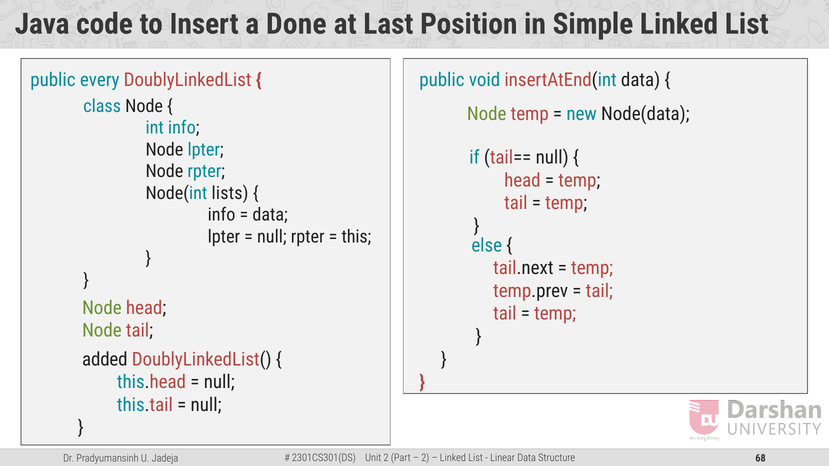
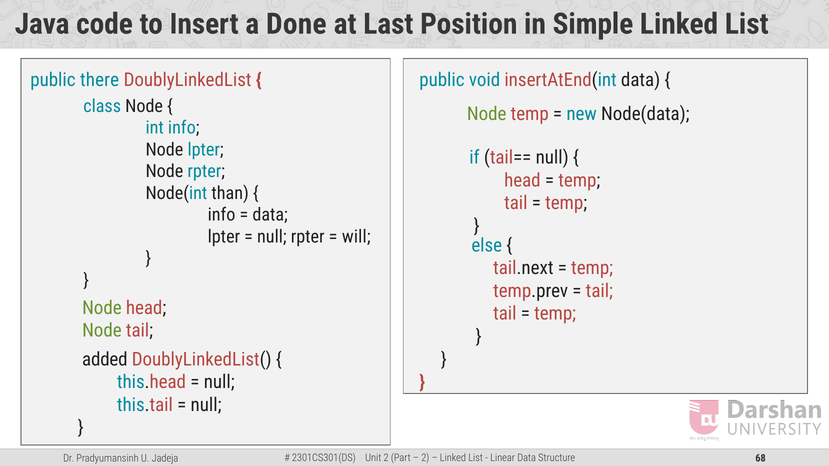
every: every -> there (100, 80)
lists: lists -> than (230, 193)
this: this -> will (356, 237)
